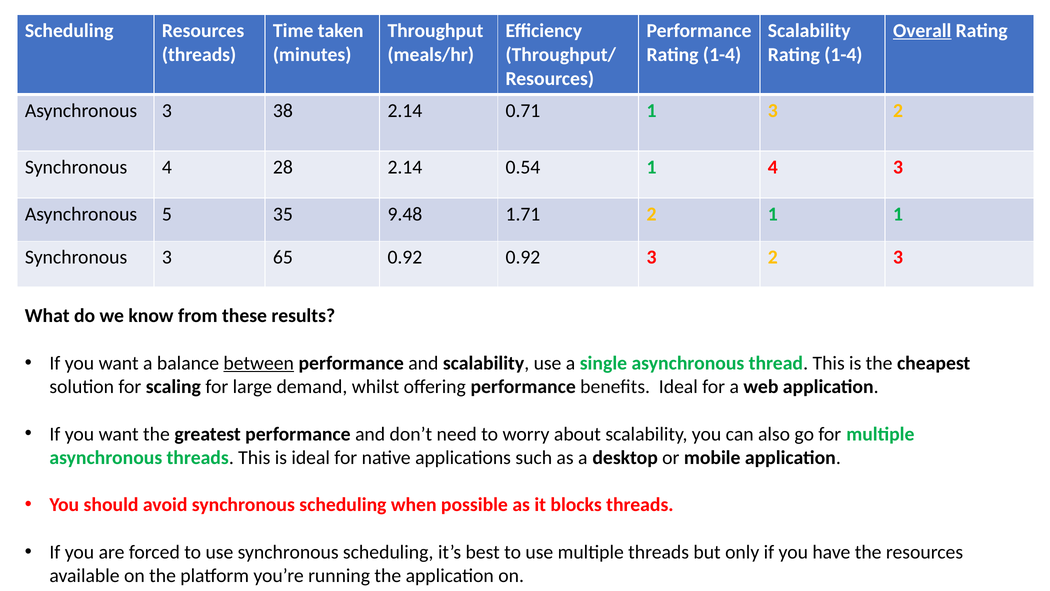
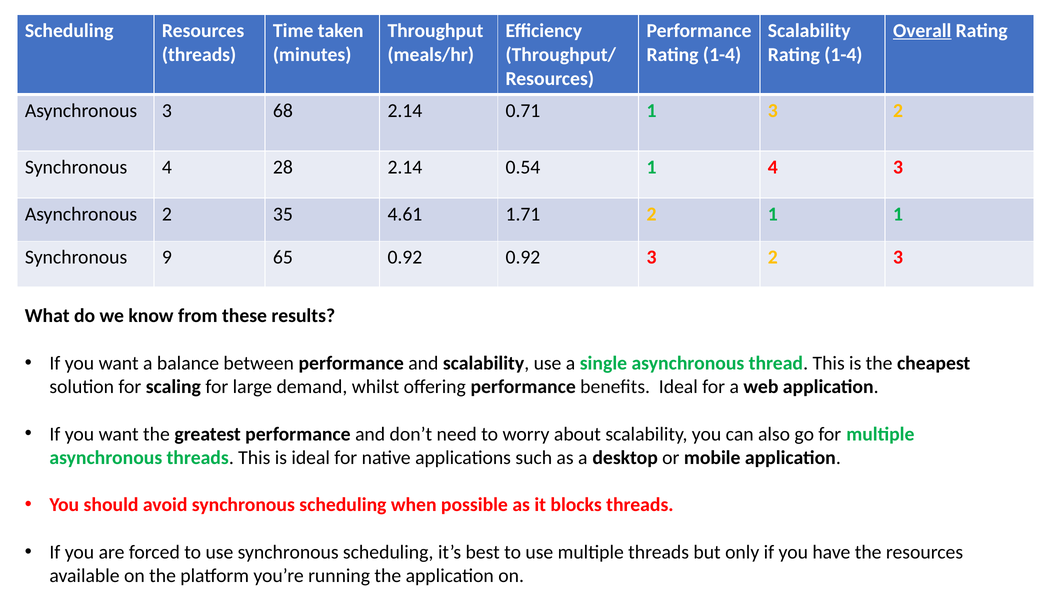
38: 38 -> 68 (283, 111)
Asynchronous 5: 5 -> 2 (167, 214)
9.48: 9.48 -> 4.61 (405, 214)
Synchronous 3: 3 -> 9 (167, 257)
between underline: present -> none (259, 363)
